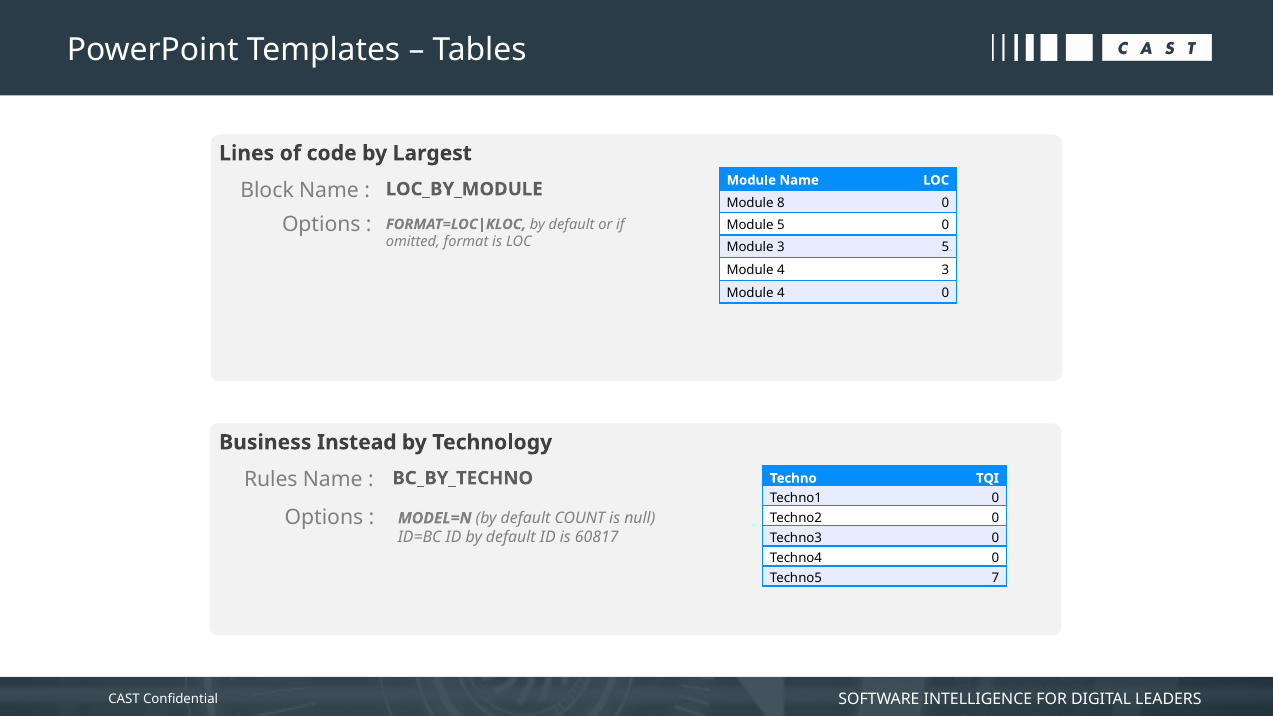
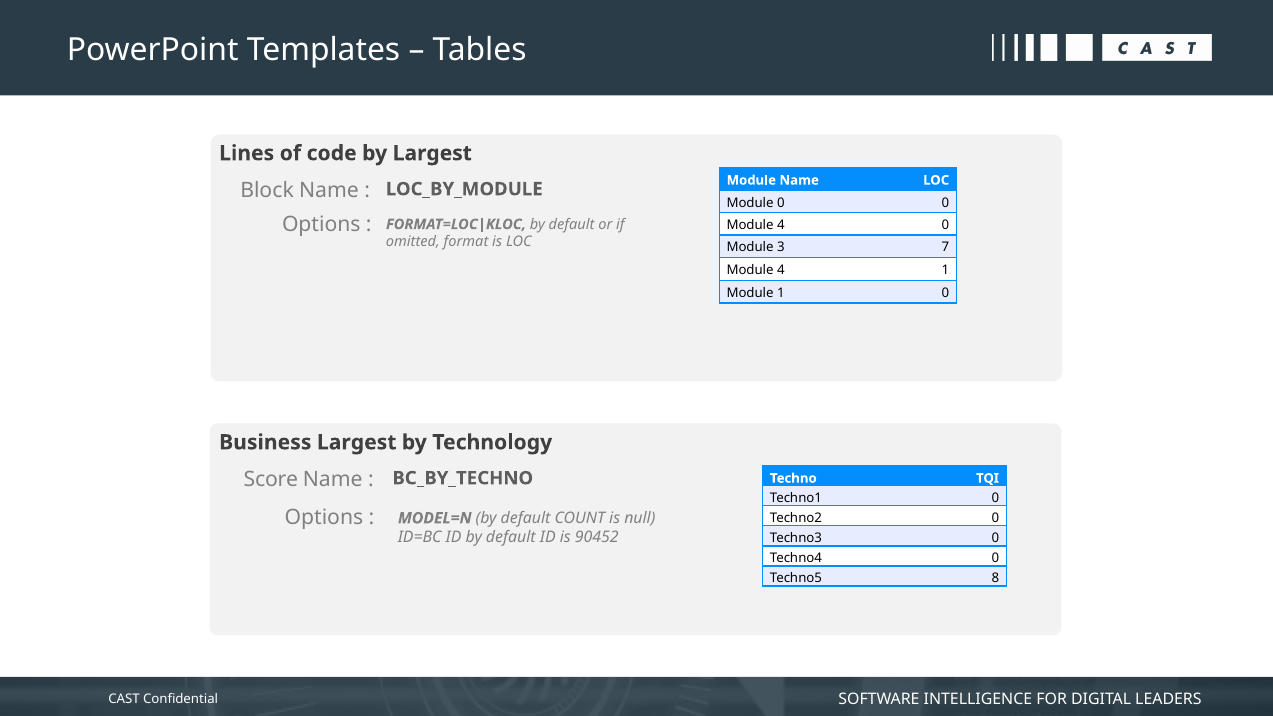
Module 8: 8 -> 0 (781, 203)
5: 5 -> 4 (781, 225)
3 5: 5 -> 7 (945, 248)
4 3: 3 -> 1 (945, 270)
4: 4 -> 1 (781, 293)
Business Instead: Instead -> Largest (357, 442)
Rules: Rules -> Score (271, 480)
60817: 60817 -> 90452 (597, 537)
7: 7 -> 8 (995, 579)
